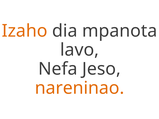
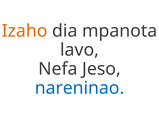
nareninao colour: orange -> blue (80, 88)
